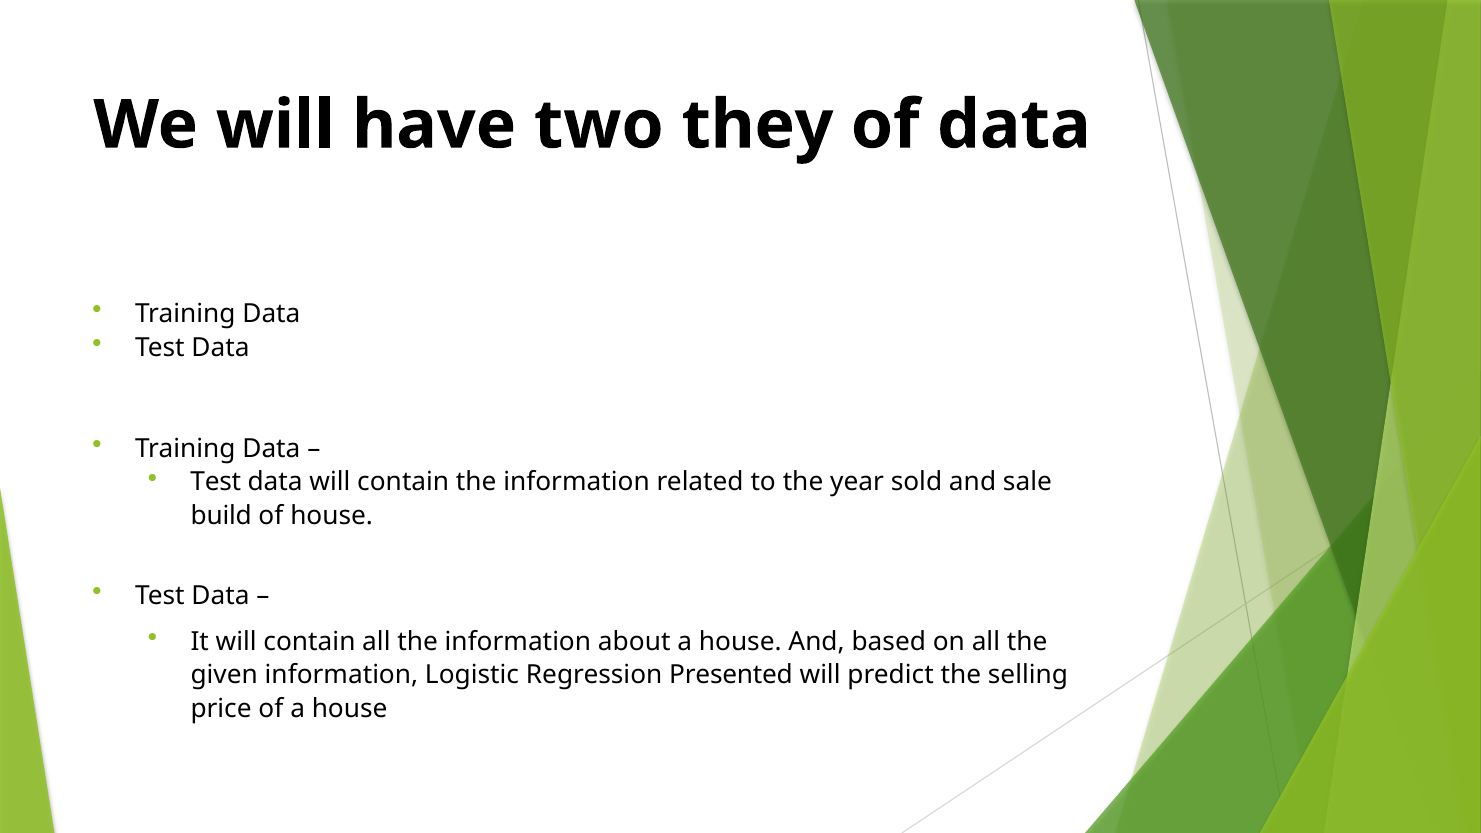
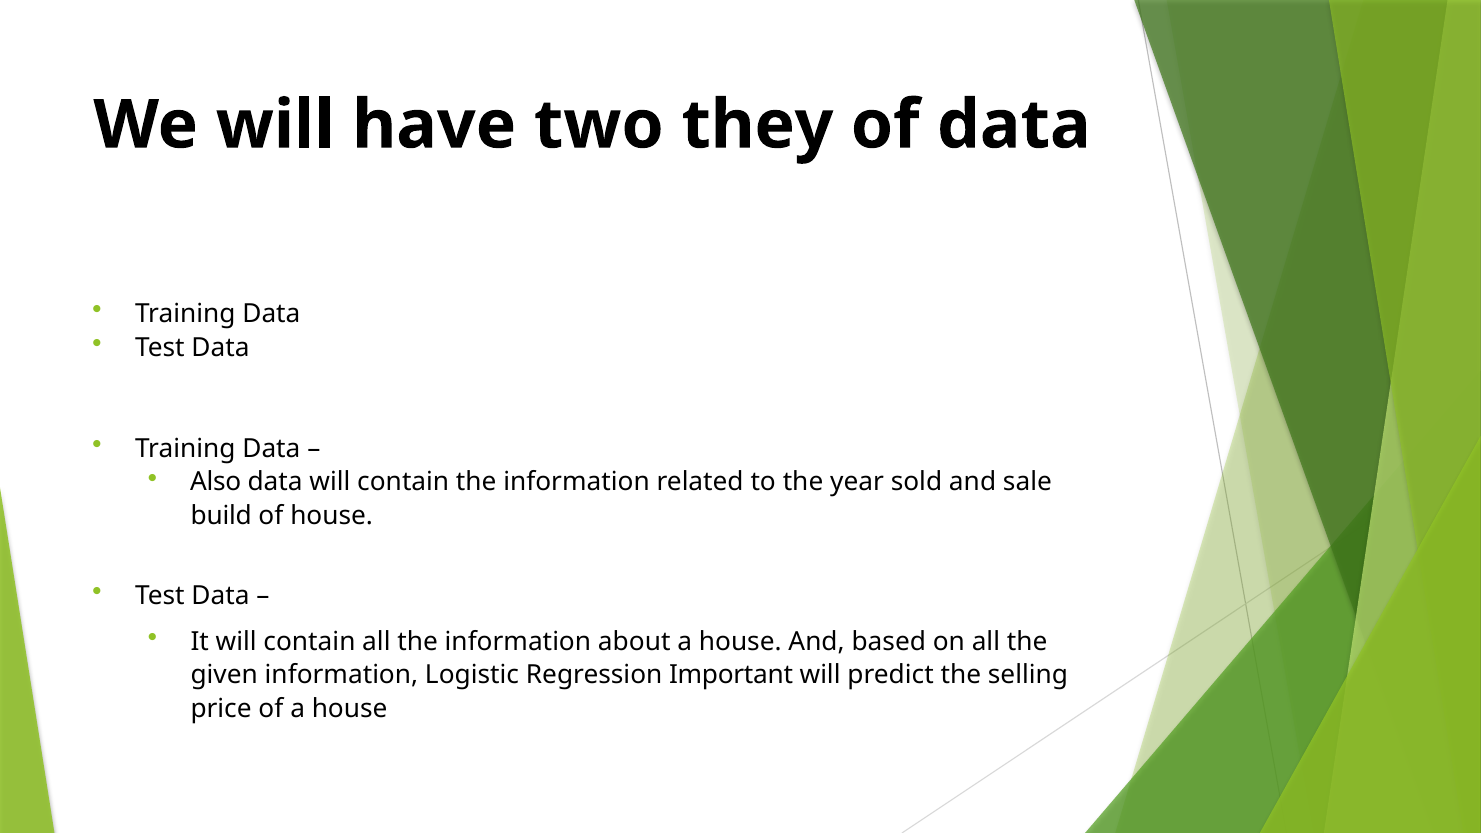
Test: Test -> Also (216, 482)
Presented: Presented -> Important (731, 675)
